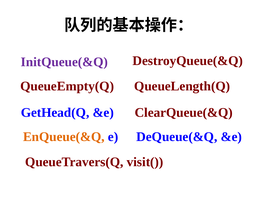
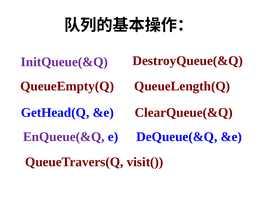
EnQueue(&Q colour: orange -> purple (64, 137)
